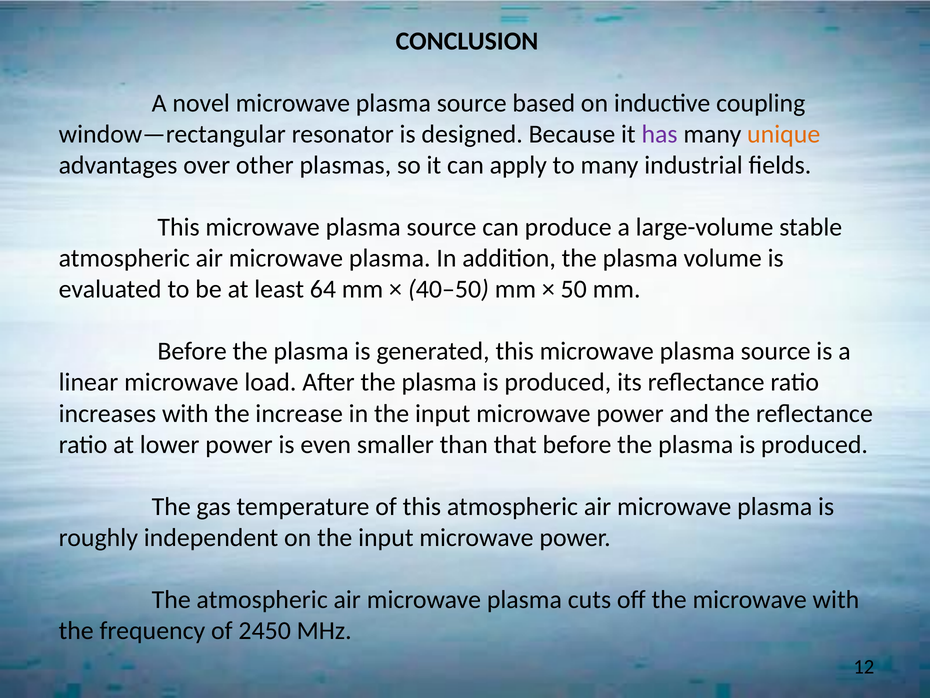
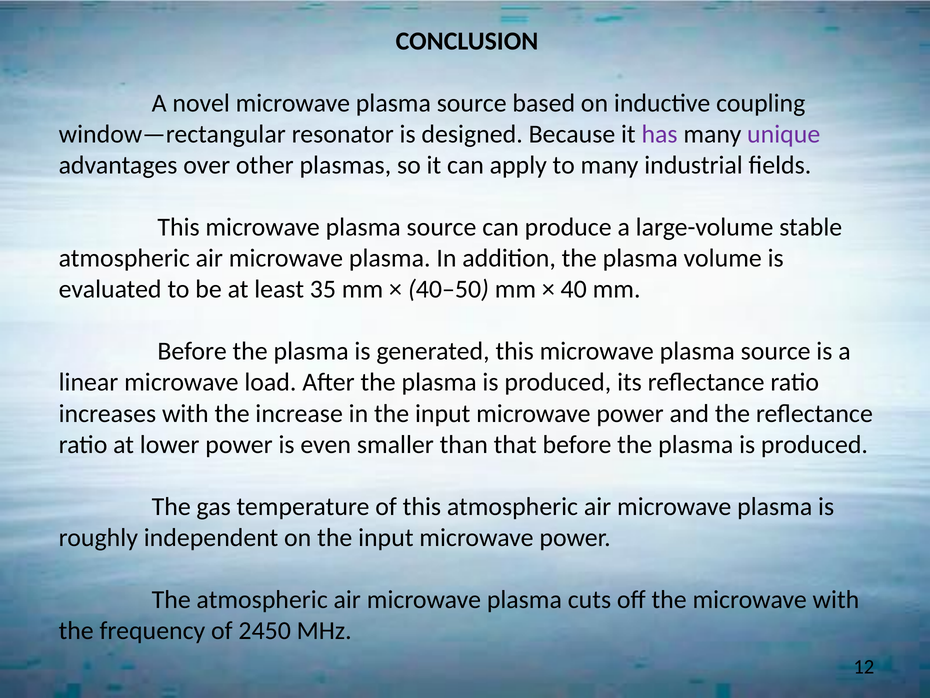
unique colour: orange -> purple (784, 134)
64: 64 -> 35 (323, 289)
50: 50 -> 40 (574, 289)
